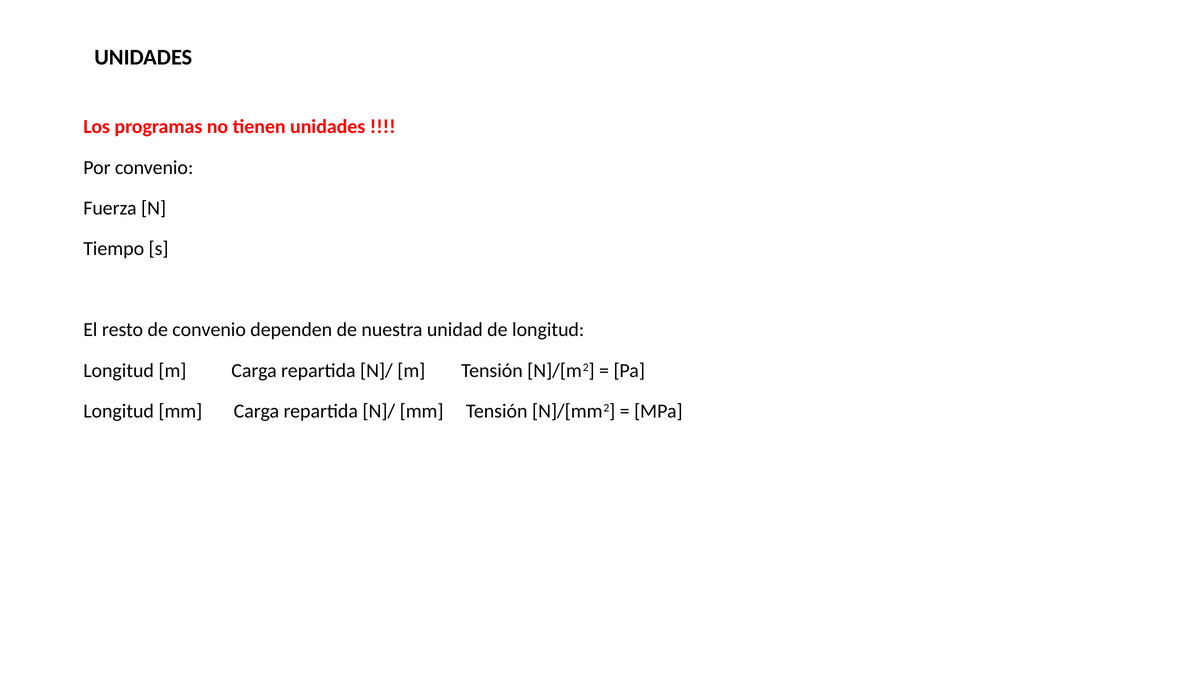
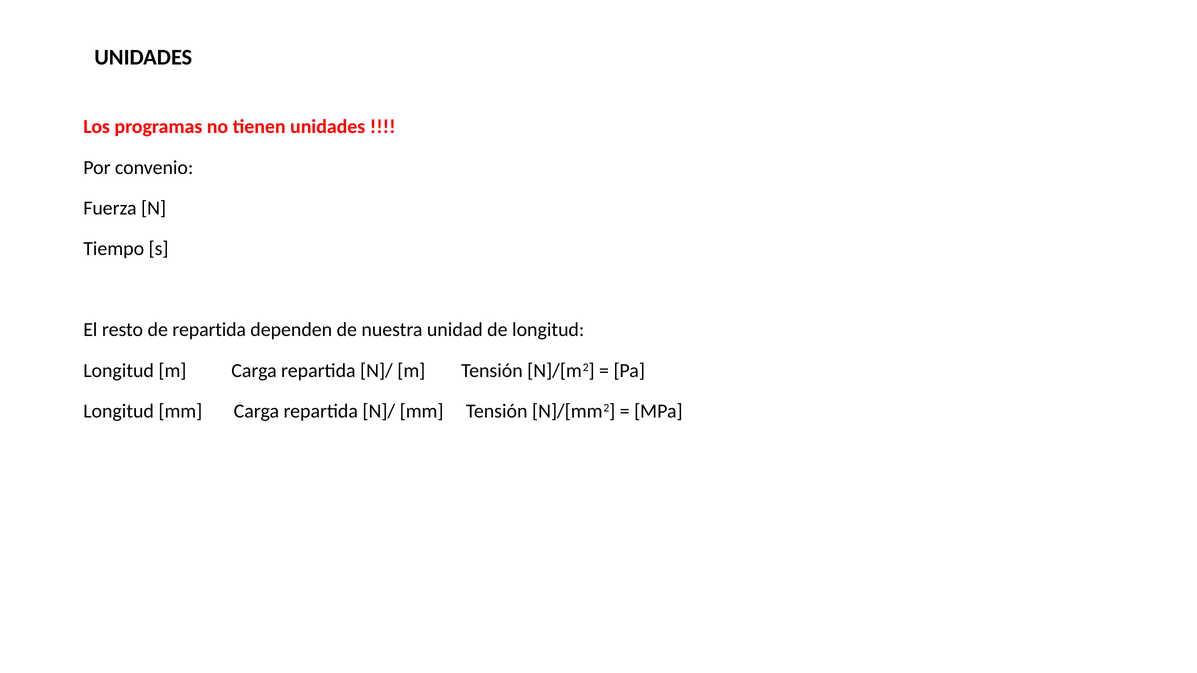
de convenio: convenio -> repartida (209, 330)
